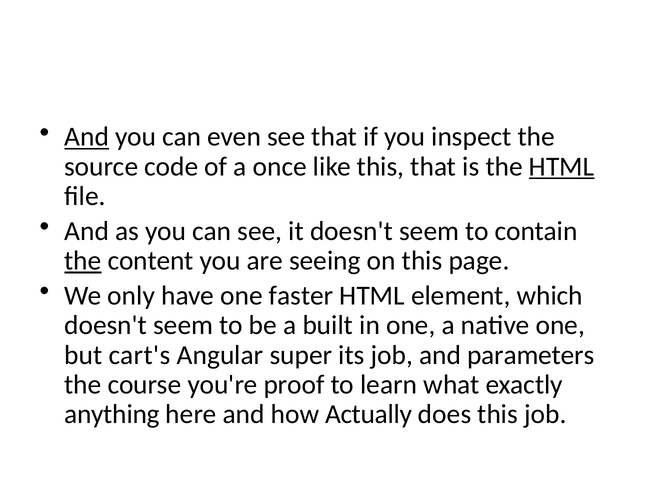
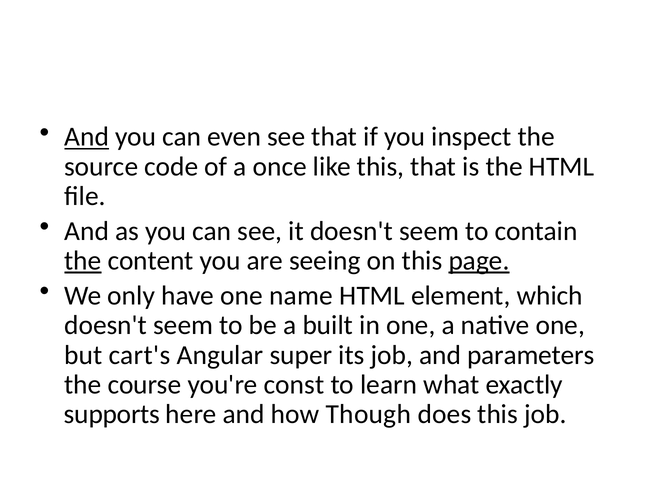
HTML underline: present -> none (562, 167)
page underline: none -> present (479, 261)
faster: faster -> name (301, 296)
proof: proof -> const (294, 385)
anything: anything -> supports (112, 414)
Actually: Actually -> Though (368, 414)
